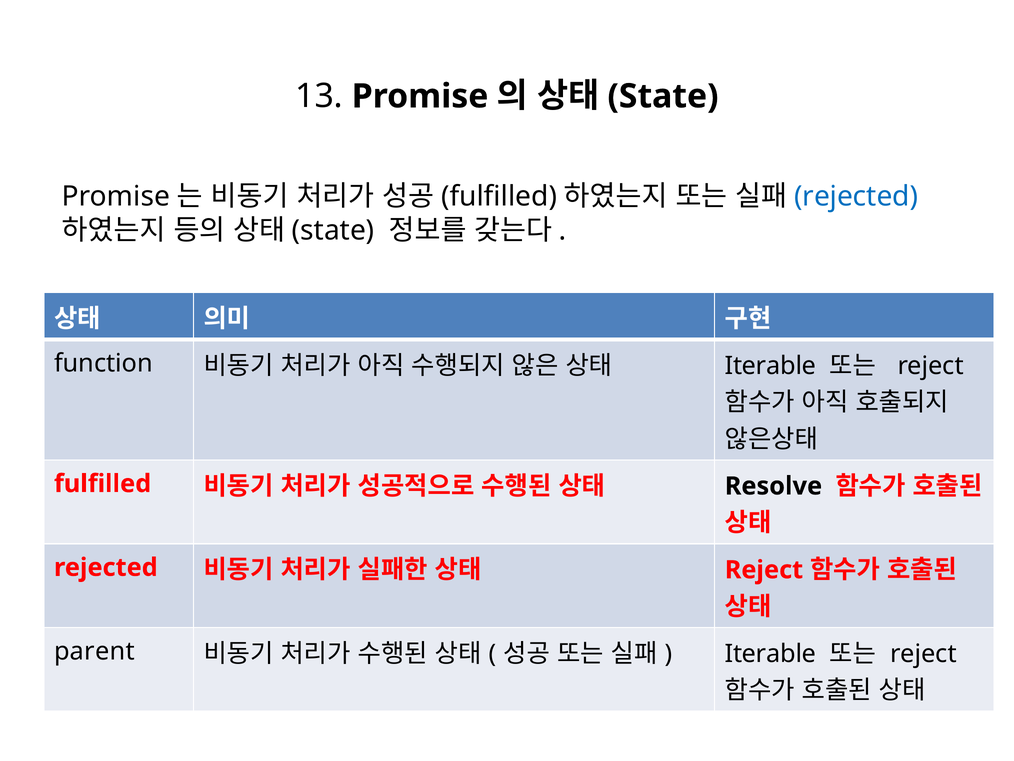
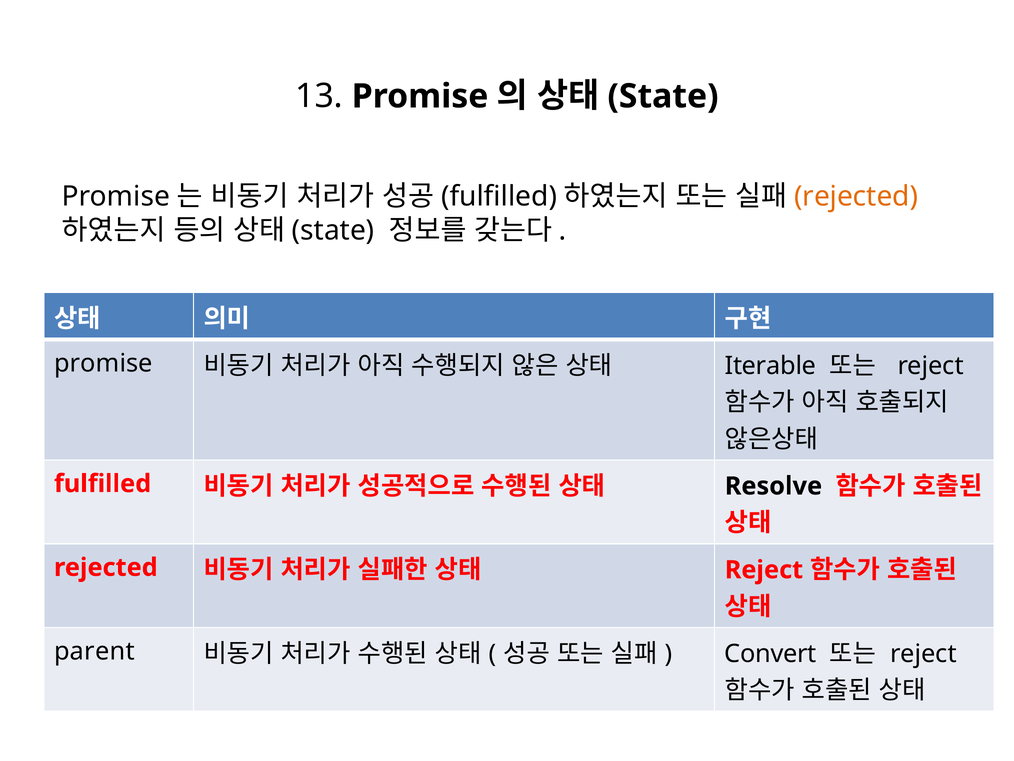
rejected colour: blue -> orange (856, 196)
function: function -> promise (103, 363)
Iterable: Iterable -> Convert (770, 653)
